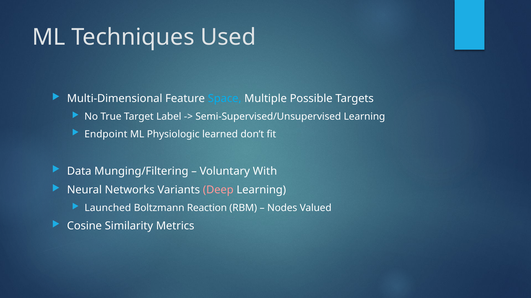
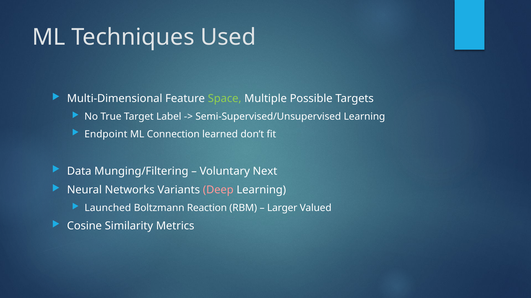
Space colour: light blue -> light green (225, 99)
Physiologic: Physiologic -> Connection (173, 134)
With: With -> Next (265, 171)
Nodes: Nodes -> Larger (282, 208)
